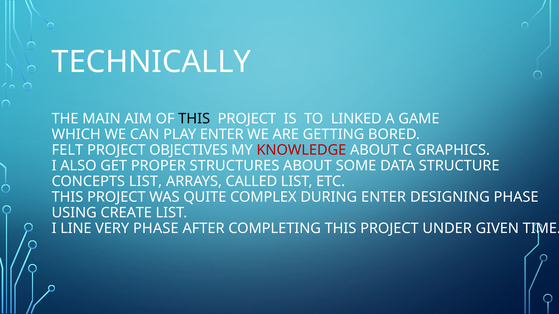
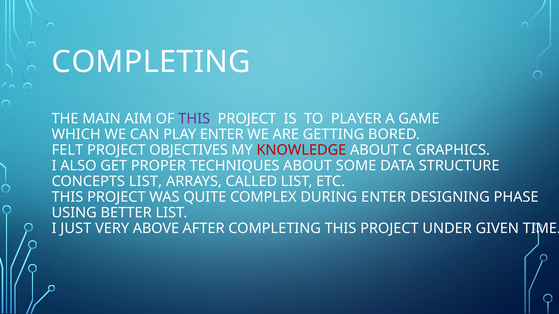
TECHNICALLY: TECHNICALLY -> COMPLETING (151, 62)
THIS colour: black -> purple (194, 119)
LINKED: LINKED -> PLAYER (356, 119)
STRUCTURES: STRUCTURES -> TECHNIQUES (235, 166)
CREATE: CREATE -> BETTER (126, 213)
LINE: LINE -> JUST (76, 229)
VERY PHASE: PHASE -> ABOVE (156, 229)
